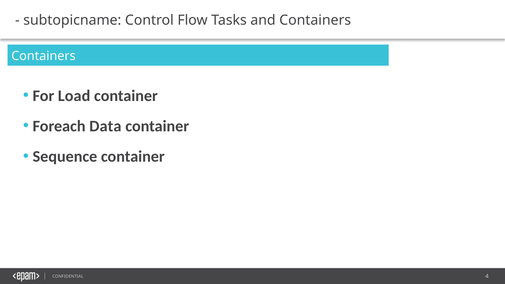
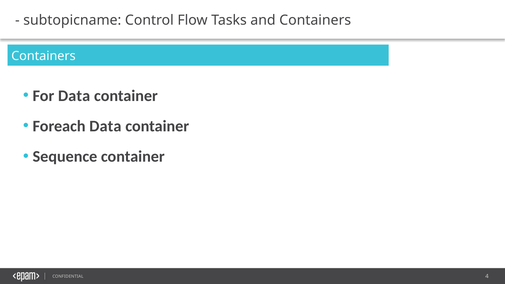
For Load: Load -> Data (74, 96)
